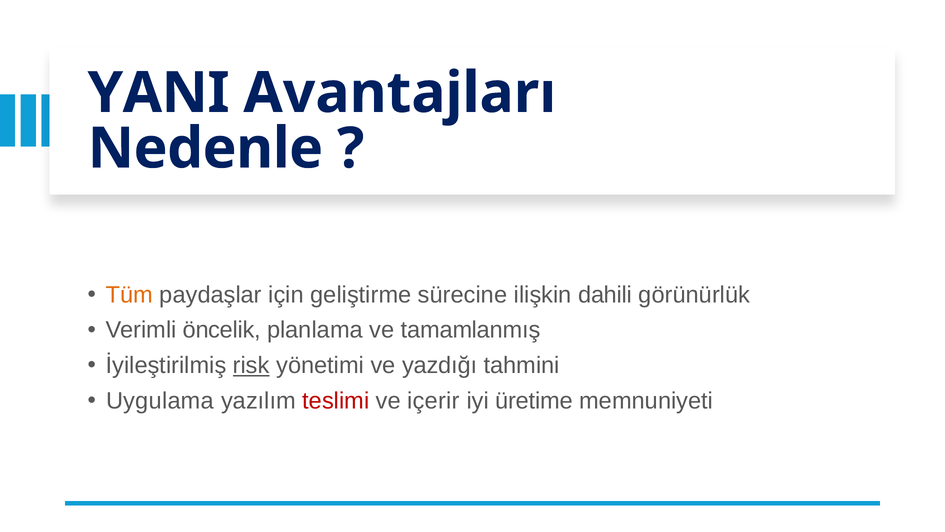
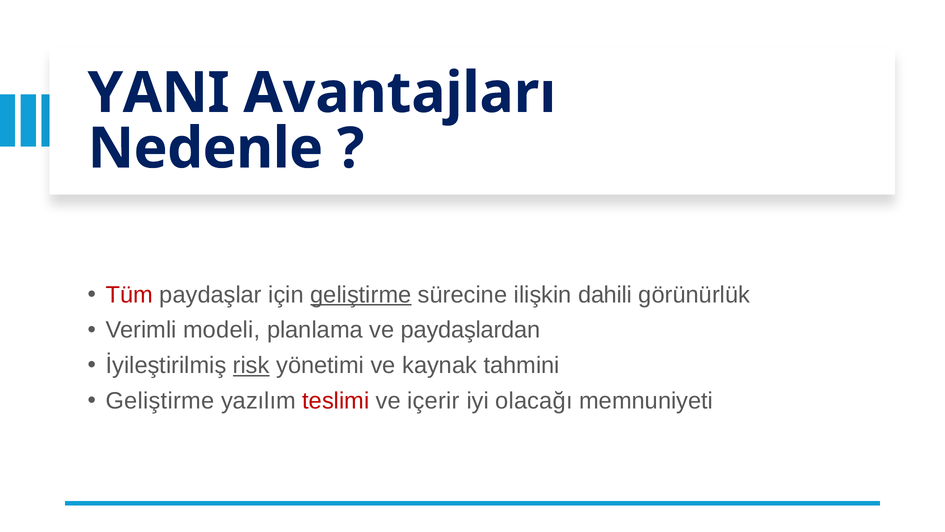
Tüm colour: orange -> red (129, 295)
geliştirme underline: none -> present (361, 295)
öncelik: öncelik -> modeli (222, 330)
tamamlanmış: tamamlanmış -> paydaşlardan (471, 330)
yazdığı: yazdığı -> kaynak (440, 365)
Uygulama: Uygulama -> Geliştirme (160, 401)
üretime: üretime -> olacağı (534, 401)
